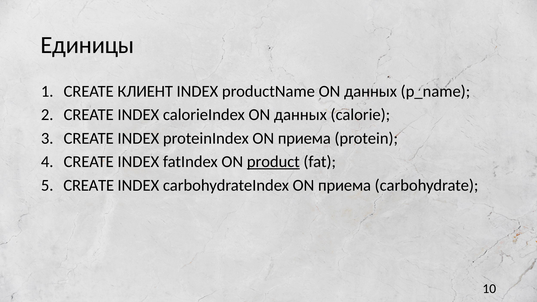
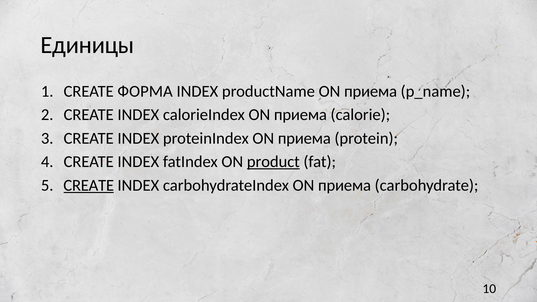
КЛИЕНТ: КЛИЕНТ -> ФОРМА (145, 91)
productName ON данных: данных -> приема (371, 91)
calorieIndex ON данных: данных -> приема (300, 115)
CREATE underline: none -> present (89, 185)
